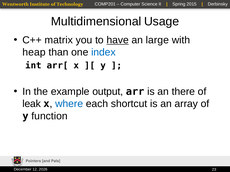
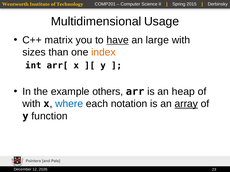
heap: heap -> sizes (34, 52)
index colour: blue -> orange (103, 52)
output: output -> others (108, 92)
there: there -> heap (183, 92)
leak: leak -> with (32, 104)
shortcut: shortcut -> notation (129, 104)
array underline: none -> present (186, 104)
